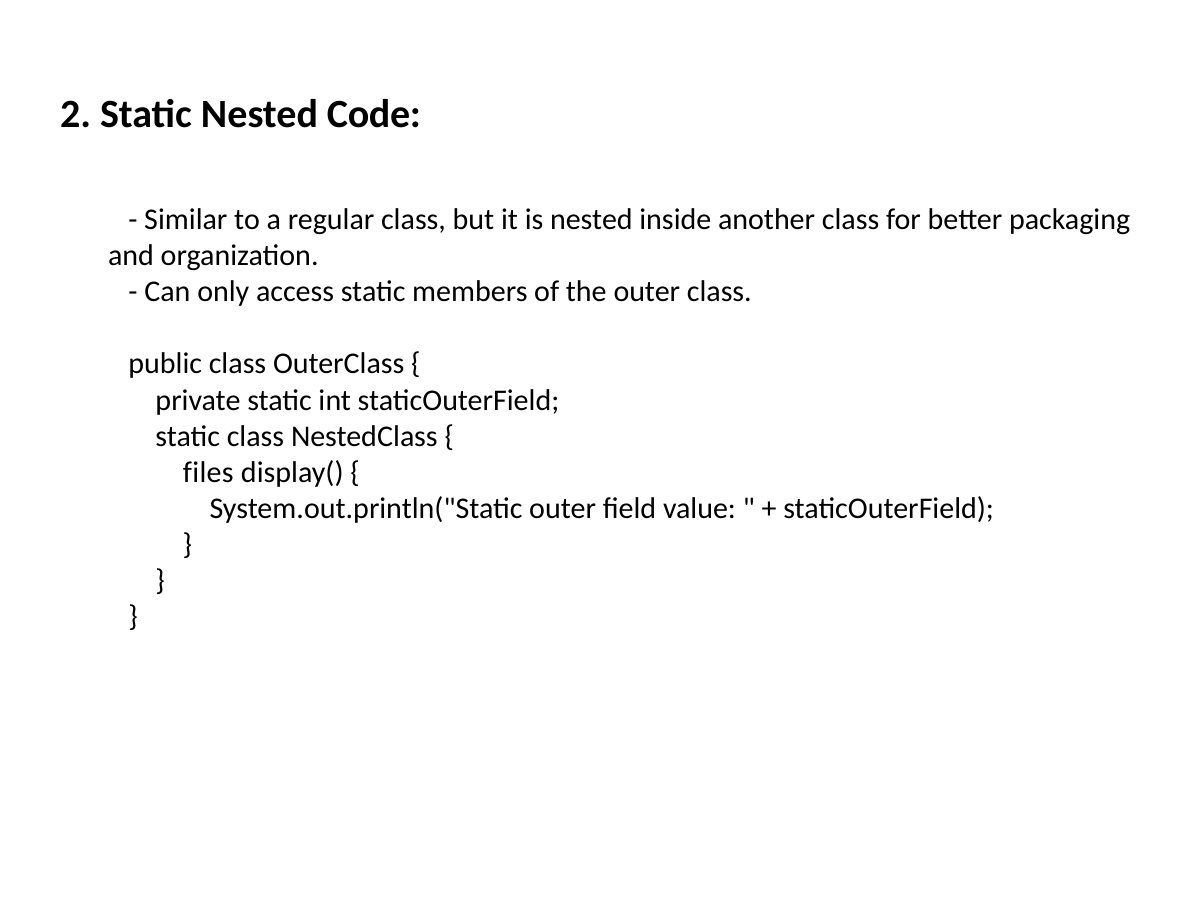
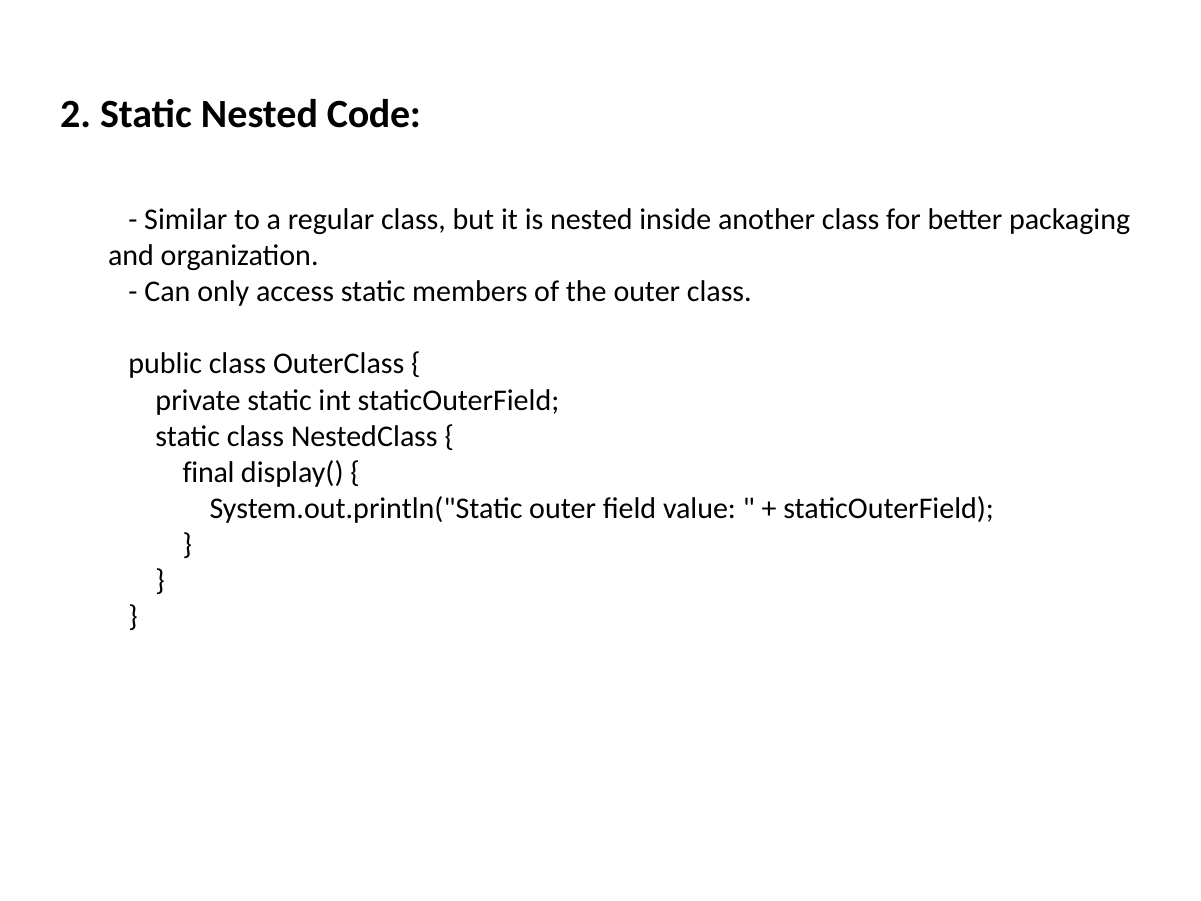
files: files -> final (209, 472)
